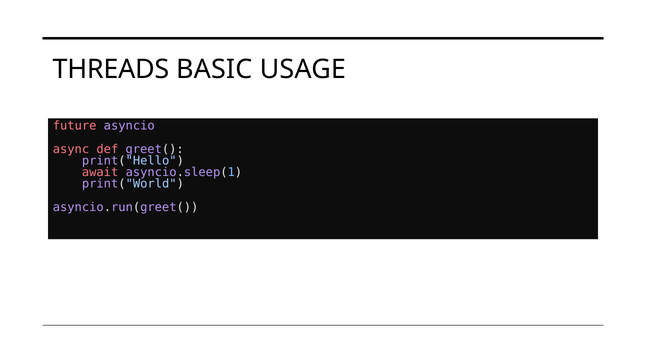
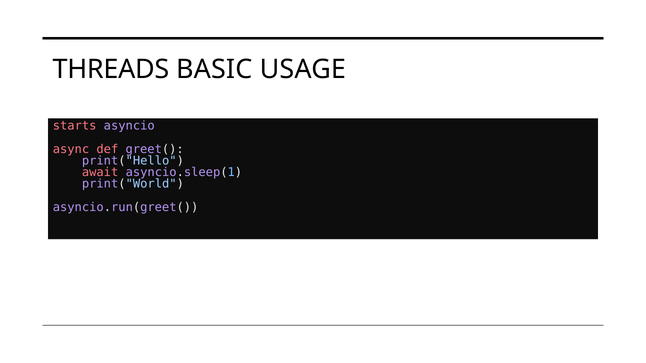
future: future -> starts (75, 126)
